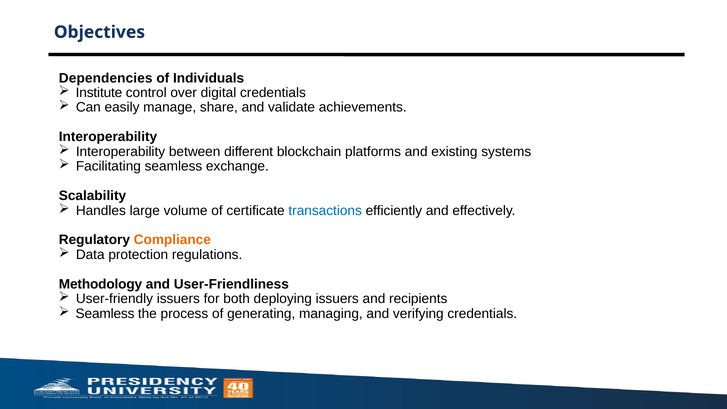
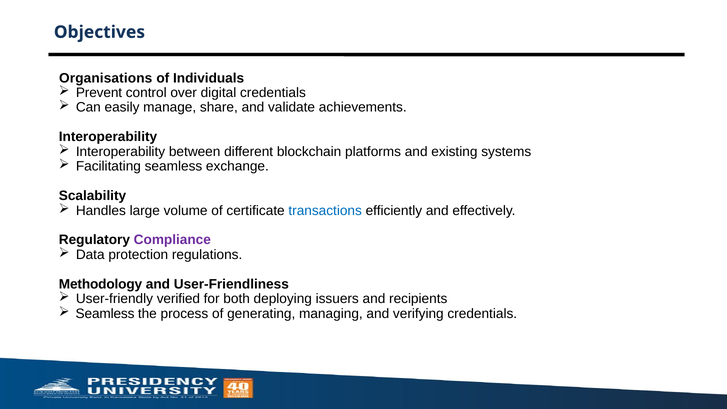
Dependencies: Dependencies -> Organisations (106, 78)
Institute: Institute -> Prevent (99, 93)
Compliance colour: orange -> purple (172, 240)
User-friendly issuers: issuers -> verified (178, 299)
